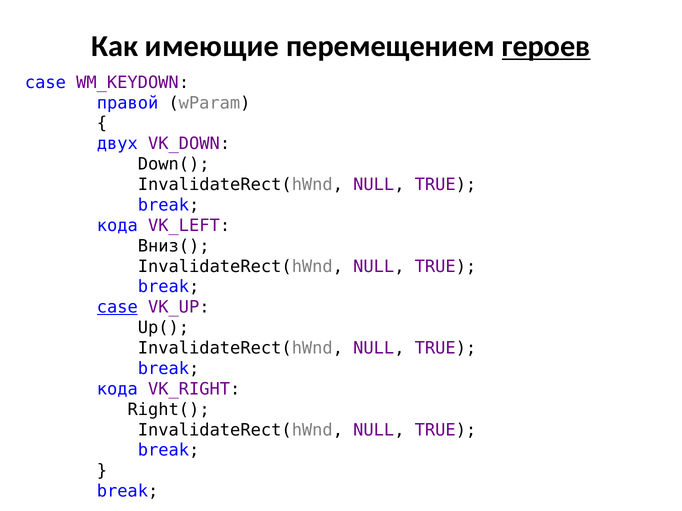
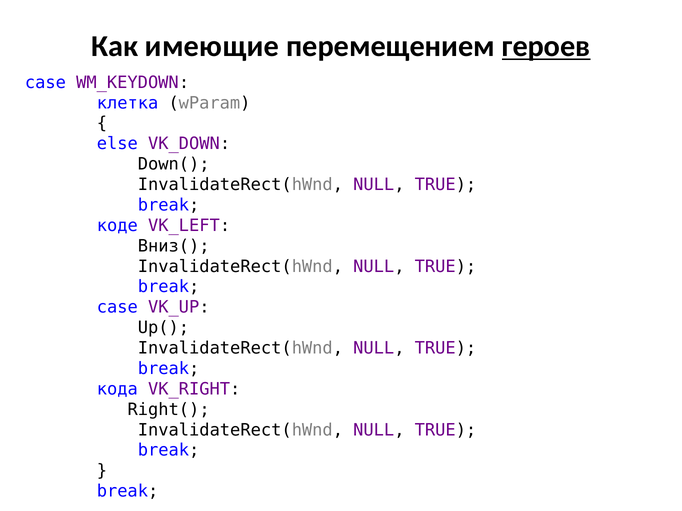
правой: правой -> клетка (128, 103)
двух: двух -> else (117, 144)
кода: кода -> коде (117, 226)
case underline: present -> none (117, 308)
